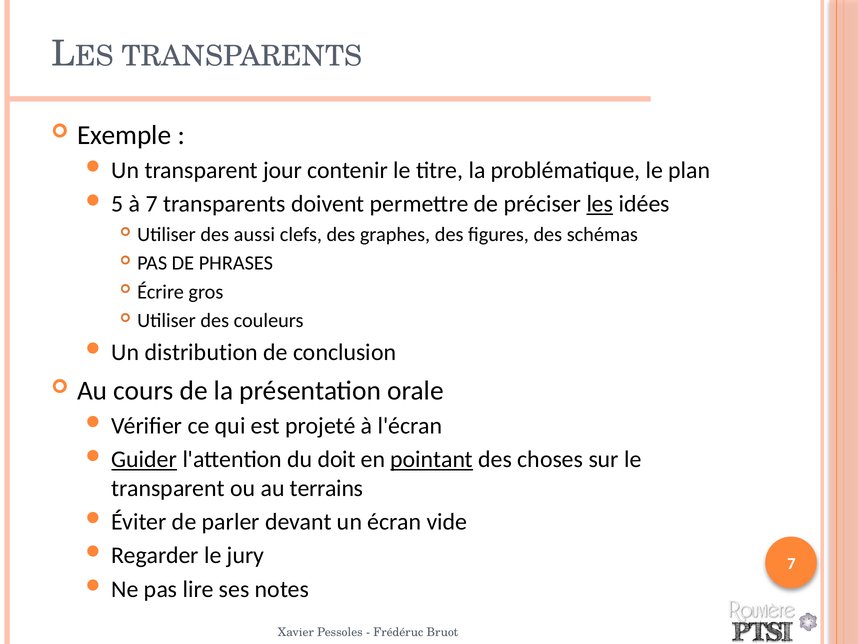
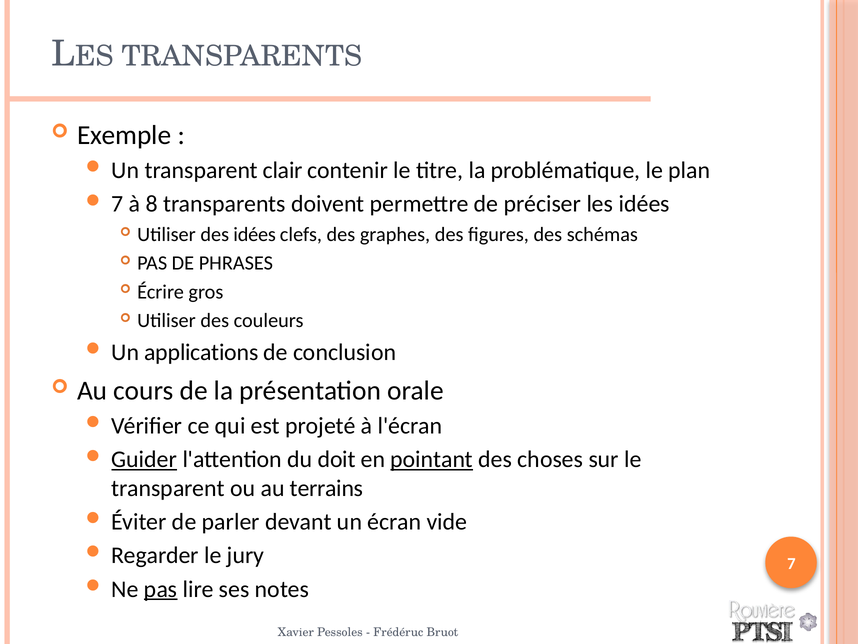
jour: jour -> clair (283, 170)
5: 5 -> 7 (117, 204)
à 7: 7 -> 8 (152, 204)
les underline: present -> none (600, 204)
des aussi: aussi -> idées (255, 234)
distribution: distribution -> applications (201, 352)
pas underline: none -> present (161, 589)
